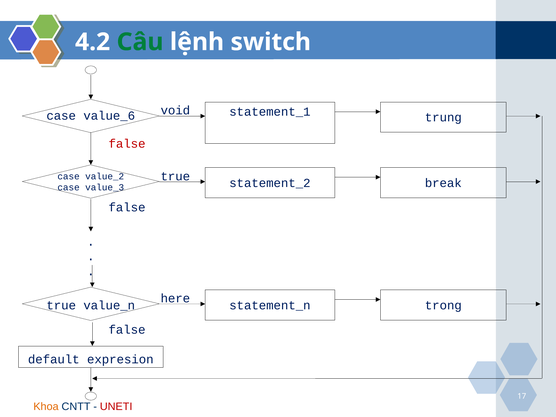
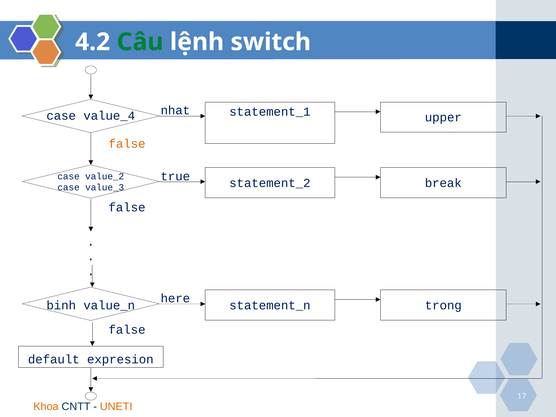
void: void -> nhat (175, 110)
value_6: value_6 -> value_4 (109, 116)
trung: trung -> upper (443, 117)
false colour: red -> orange (127, 144)
true: true -> binh (61, 305)
UNETI colour: red -> orange (116, 406)
